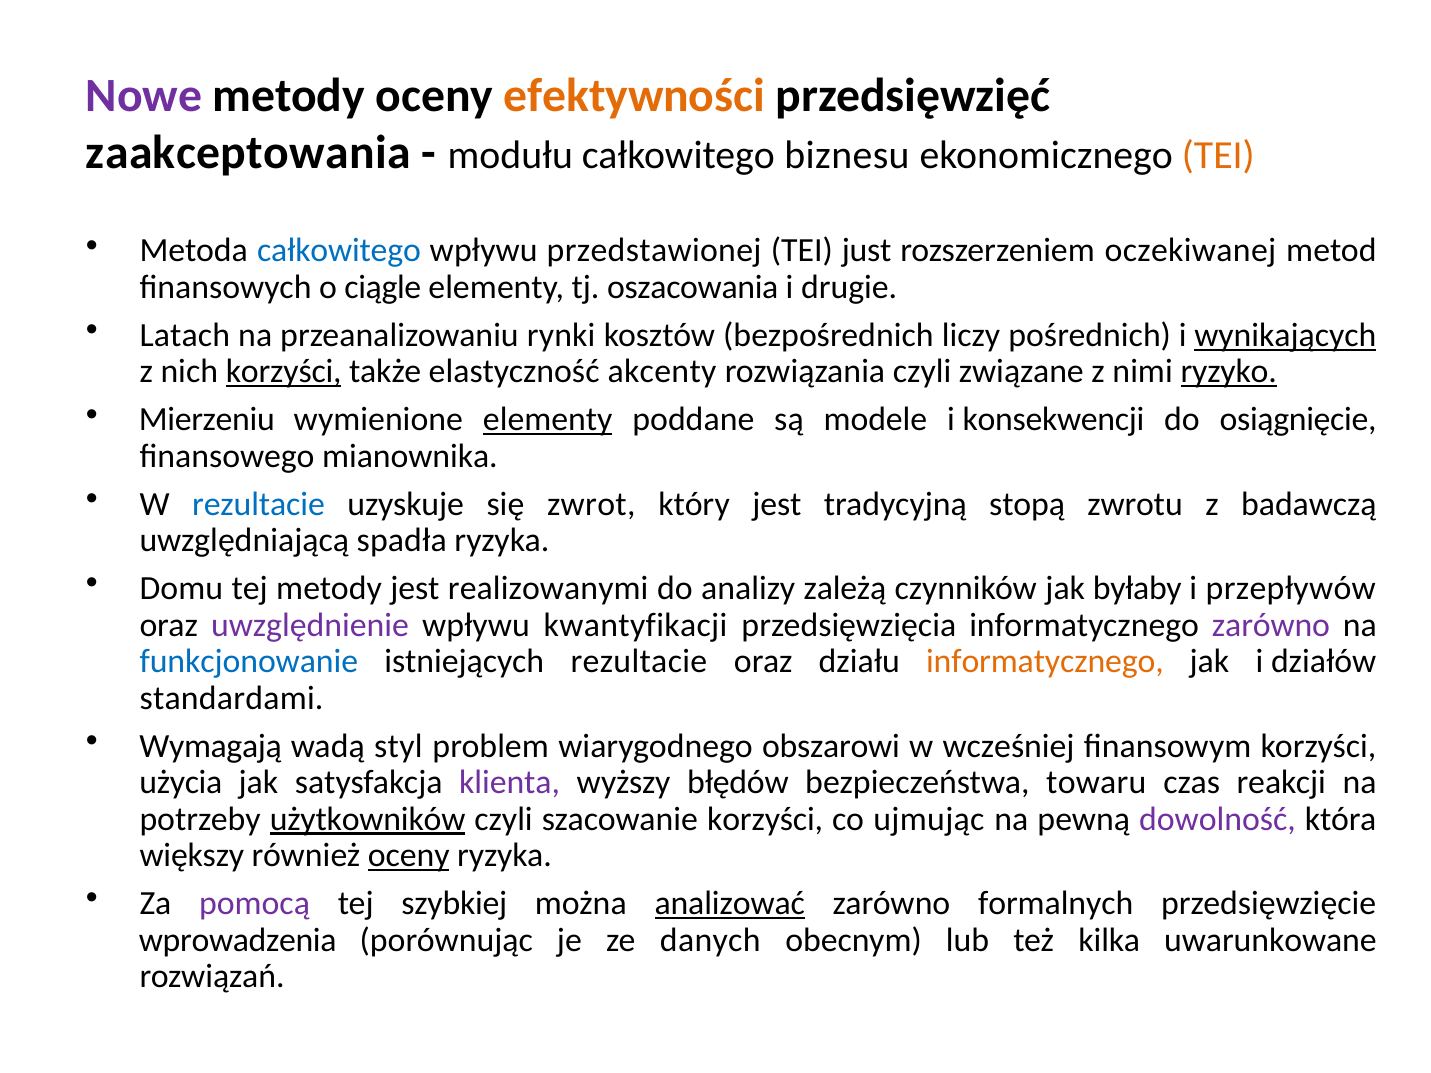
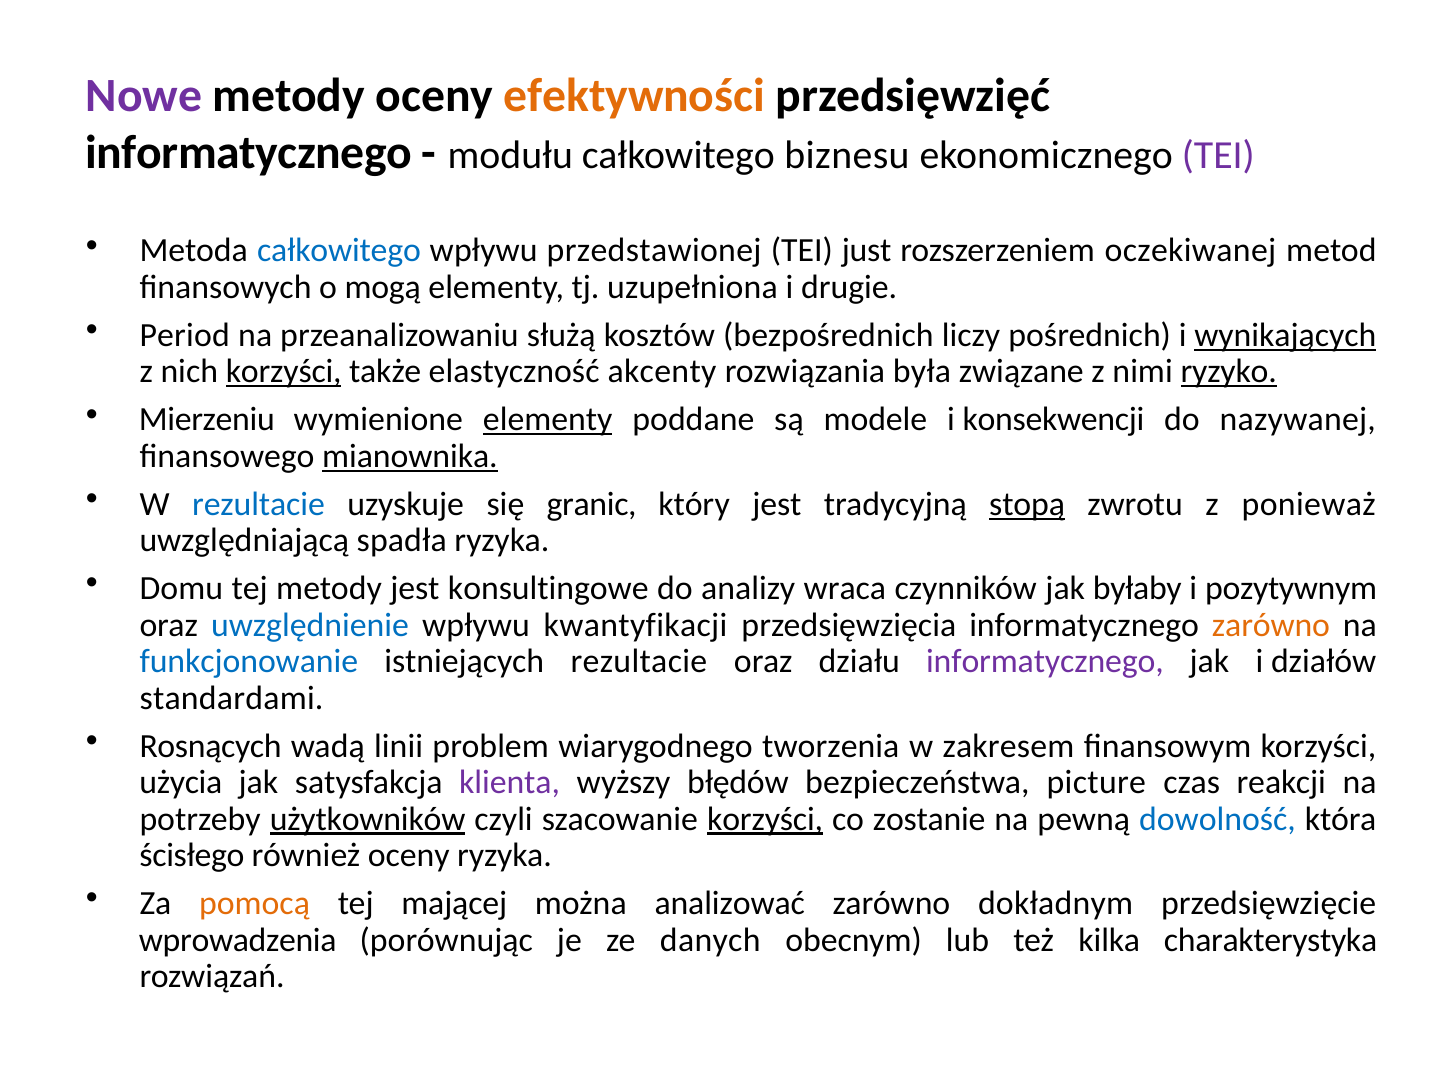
zaakceptowania: zaakceptowania -> informatycznego (249, 153)
TEI colour: orange -> purple (1218, 155)
ciągle: ciągle -> mogą (383, 287)
oszacowania: oszacowania -> uzupełniona (692, 287)
Latach: Latach -> Period (185, 335)
rynki: rynki -> służą (561, 335)
rozwiązania czyli: czyli -> była (922, 372)
osiągnięcie: osiągnięcie -> nazywanej (1298, 420)
mianownika underline: none -> present (410, 456)
zwrot: zwrot -> granic (592, 504)
stopą underline: none -> present (1027, 504)
badawczą: badawczą -> ponieważ (1309, 504)
realizowanymi: realizowanymi -> konsultingowe (548, 589)
zależą: zależą -> wraca (845, 589)
przepływów: przepływów -> pozytywnym (1291, 589)
uwzględnienie colour: purple -> blue (310, 625)
zarówno colour: purple -> orange (1271, 625)
informatycznego colour: orange -> purple (1045, 662)
Wymagają: Wymagają -> Rosnących (211, 746)
styl: styl -> linii (399, 746)
obszarowi: obszarowi -> tworzenia (831, 746)
wcześniej: wcześniej -> zakresem (1008, 746)
towaru: towaru -> picture (1096, 783)
korzyści underline: none -> present (765, 819)
ujmując: ujmując -> zostanie (929, 819)
dowolność colour: purple -> blue (1217, 819)
większy: większy -> ścisłego (192, 856)
oceny underline: present -> none (409, 856)
pomocą colour: purple -> orange (254, 904)
szybkiej: szybkiej -> mającej (454, 904)
analizować underline: present -> none (730, 904)
formalnych: formalnych -> dokładnym (1056, 904)
uwarunkowane: uwarunkowane -> charakterystyka (1271, 940)
